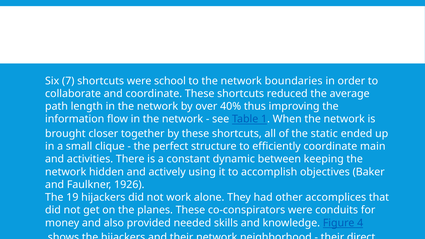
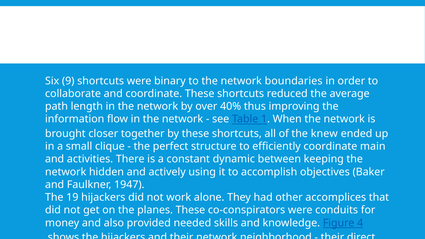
7: 7 -> 9 (68, 81)
school: school -> binary (170, 81)
static: static -> knew (324, 134)
1926: 1926 -> 1947 (129, 185)
